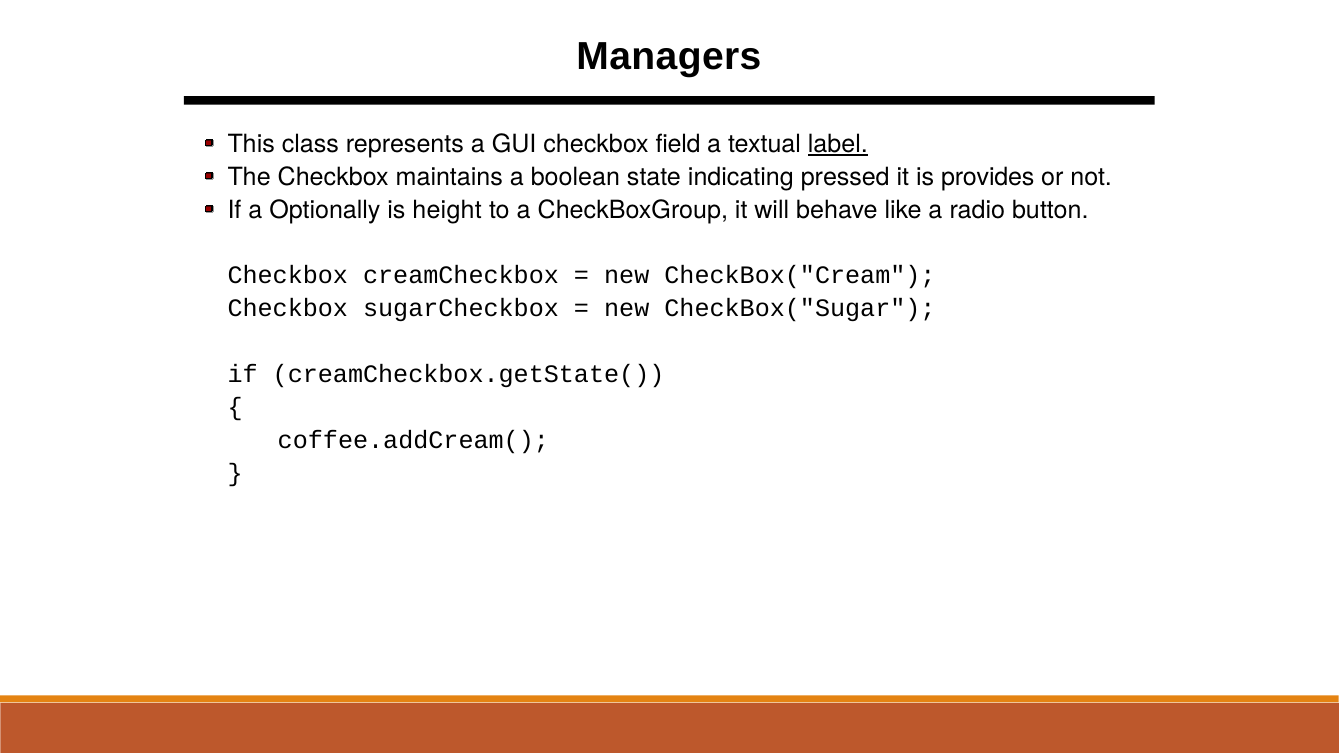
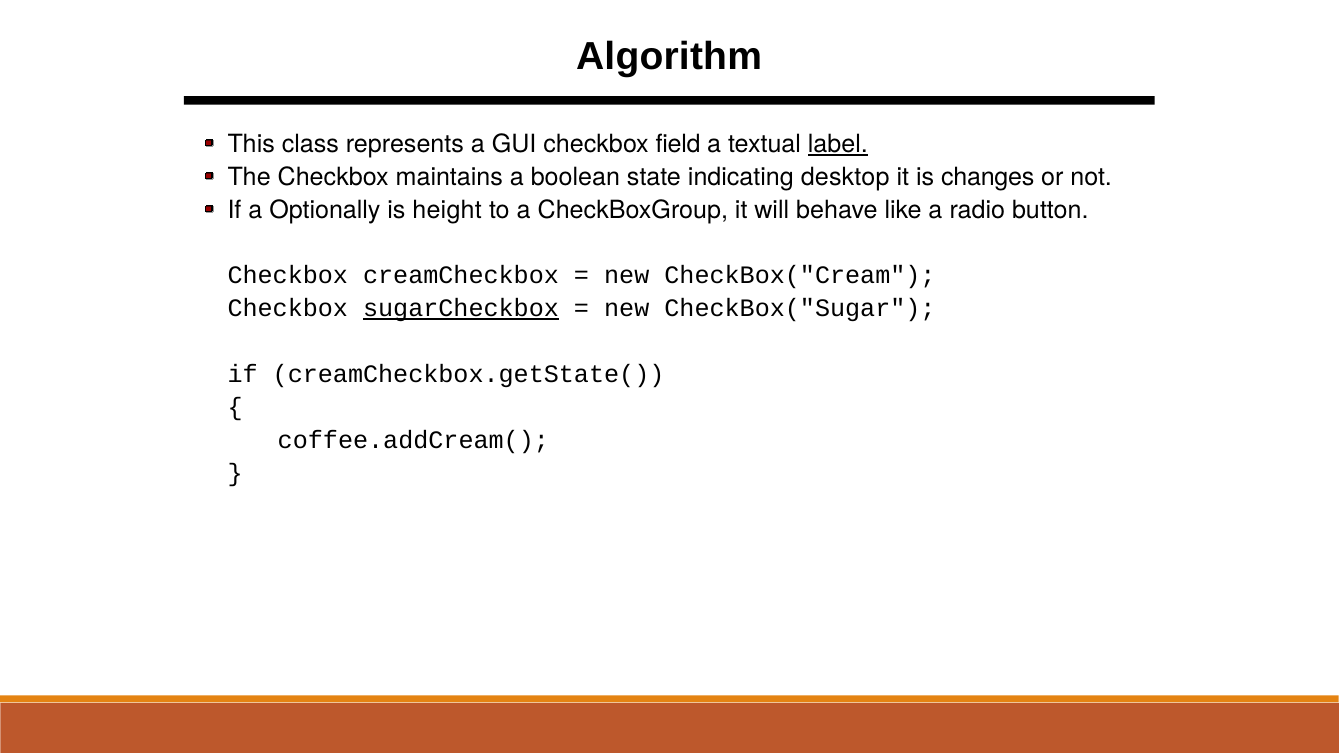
Managers: Managers -> Algorithm (669, 56)
pressed: pressed -> desktop (845, 177)
provides: provides -> changes (988, 177)
sugarCheckbox underline: none -> present (461, 308)
